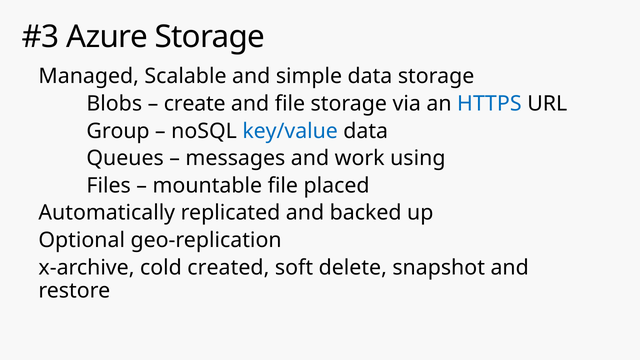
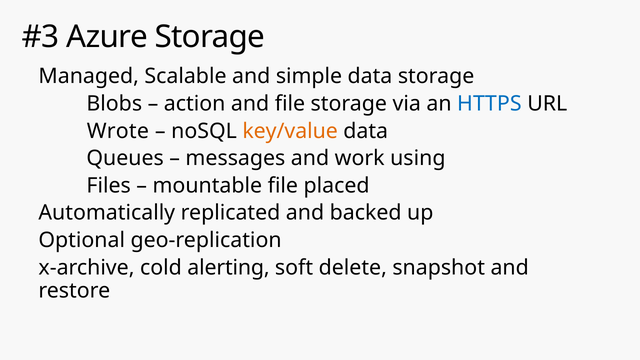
create: create -> action (195, 104)
Group: Group -> Wrote (118, 131)
key/value colour: blue -> orange (290, 131)
created: created -> alerting (228, 268)
